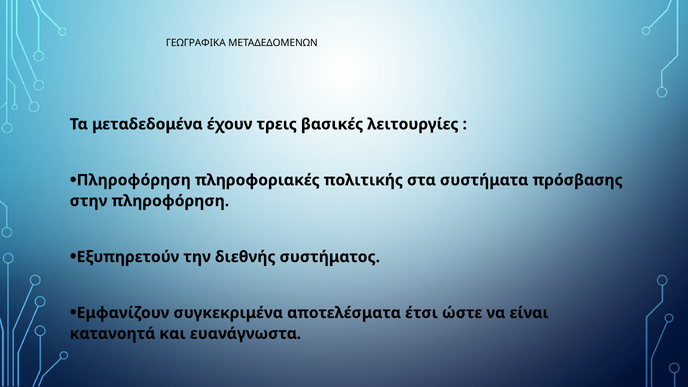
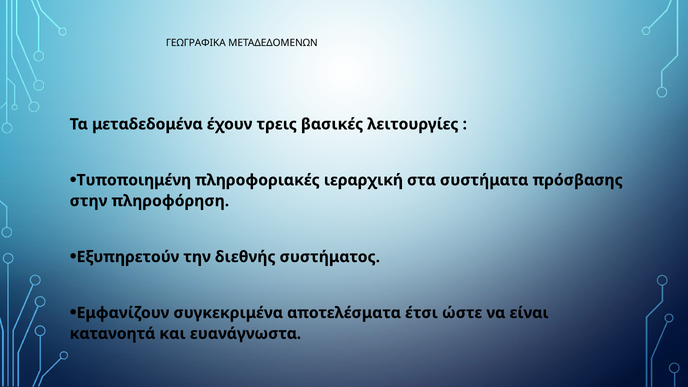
Πληροφόρηση: Πληροφόρηση -> Τυποποιημένη (134, 180)
πολιτικής: πολιτικής -> ιεραρχική (363, 180)
